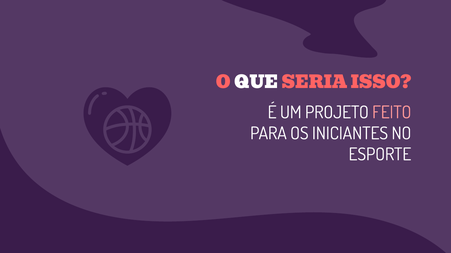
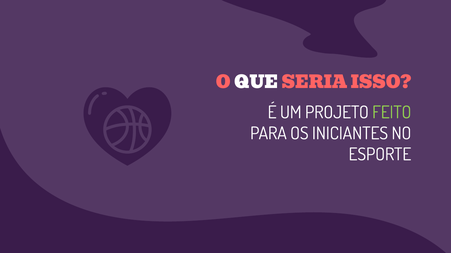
FEITO colour: pink -> light green (392, 113)
